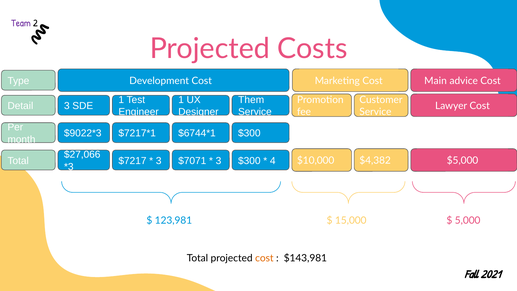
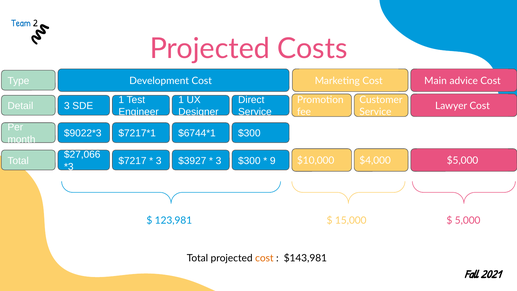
Team colour: purple -> blue (21, 23)
Them: Them -> Direct (251, 100)
$7071: $7071 -> $3927 (192, 161)
4: 4 -> 9 (273, 161)
$4,382: $4,382 -> $4,000 (375, 161)
